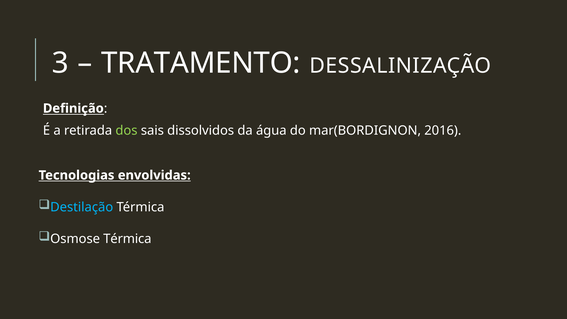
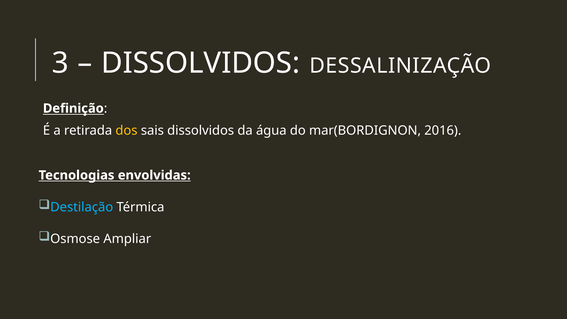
TRATAMENTO: TRATAMENTO -> DISSOLVIDOS (201, 63)
dos colour: light green -> yellow (126, 131)
Osmose Térmica: Térmica -> Ampliar (127, 239)
